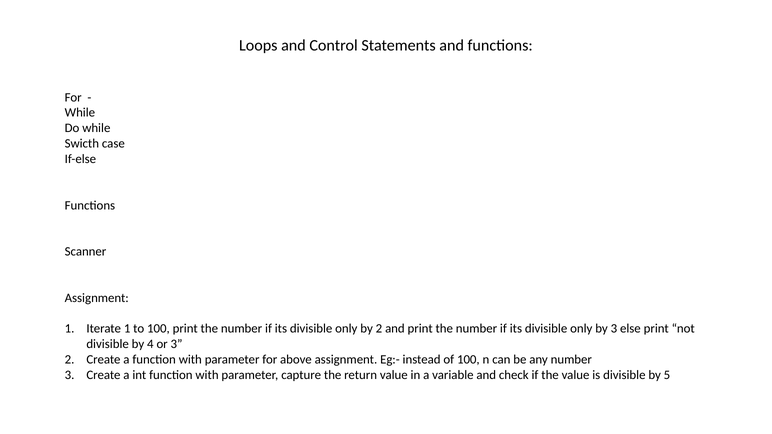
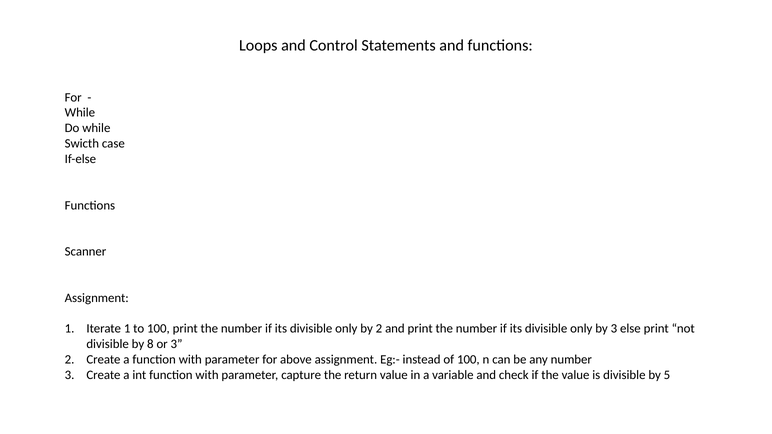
4: 4 -> 8 (150, 344)
